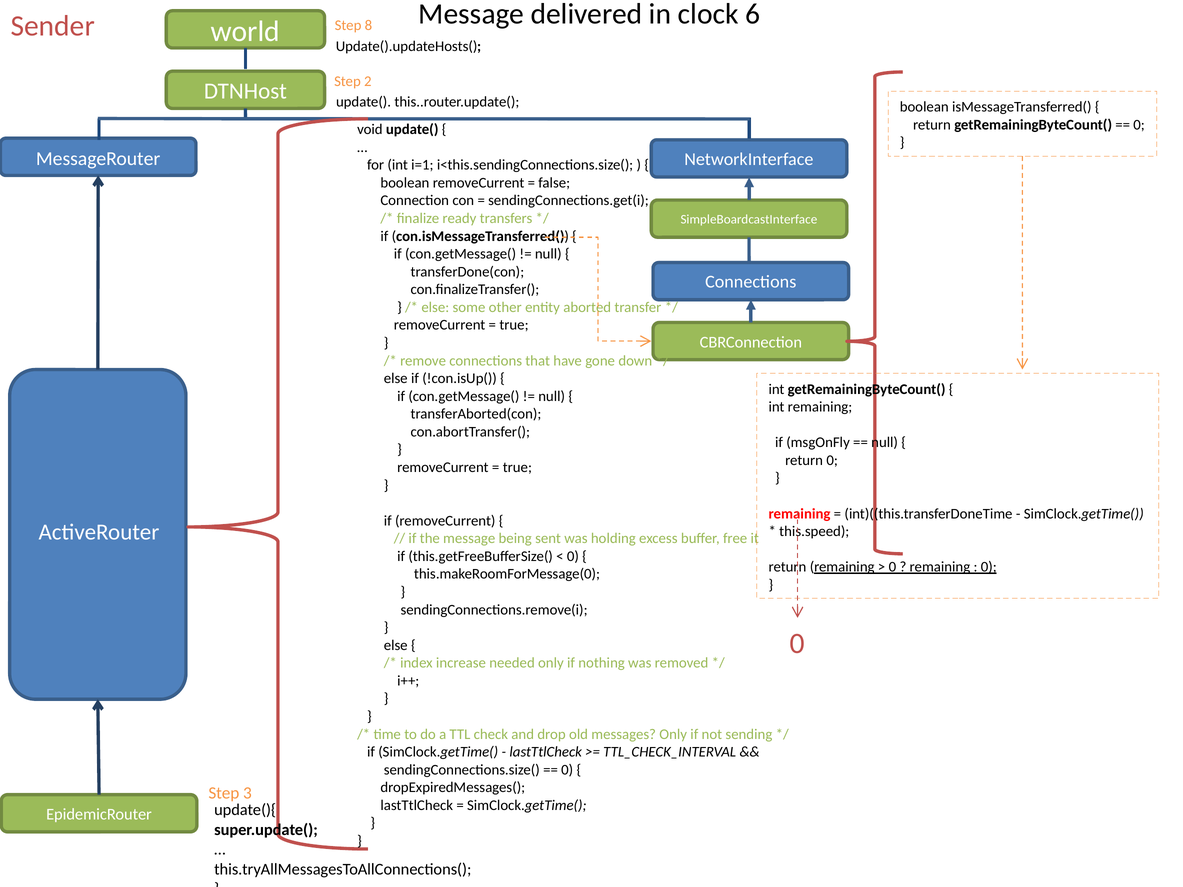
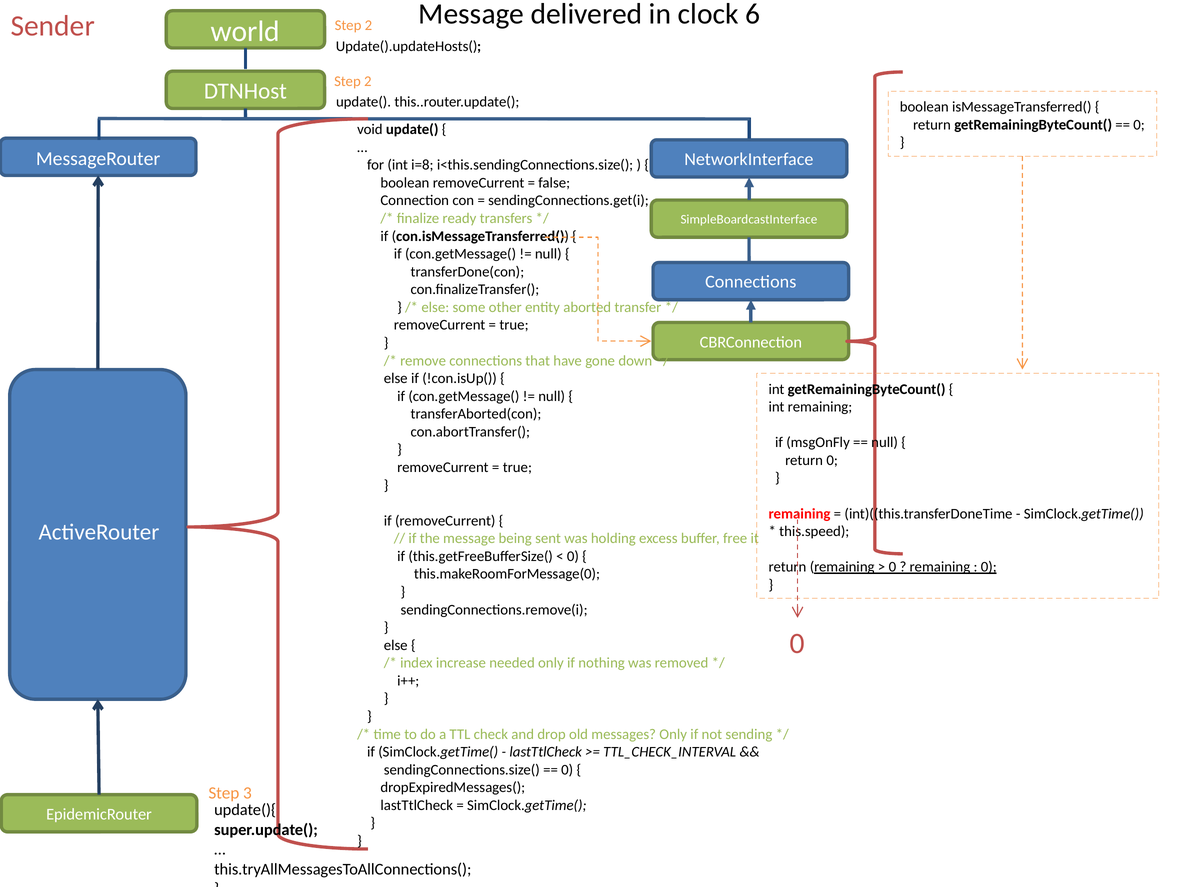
8: 8 -> 2 (368, 25)
i=1: i=1 -> i=8 (422, 165)
